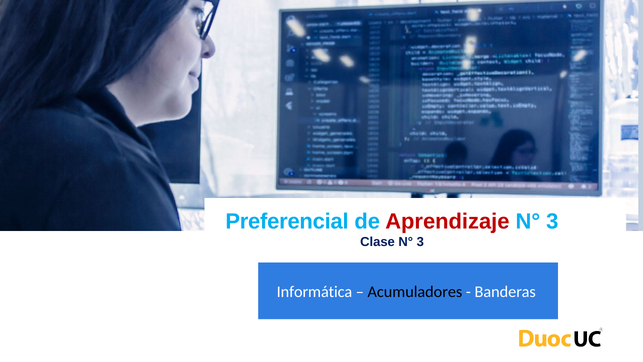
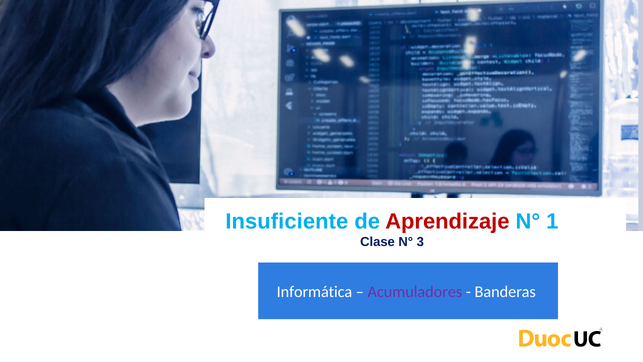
Preferencial: Preferencial -> Insuficiente (287, 221)
3: 3 -> 1 (552, 221)
Acumuladores colour: black -> purple (415, 292)
